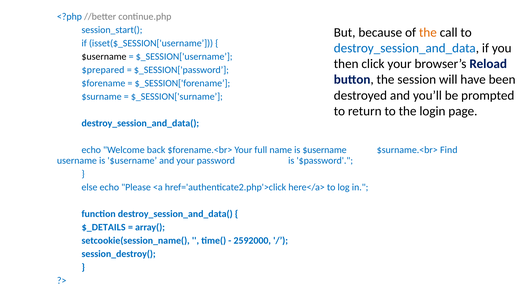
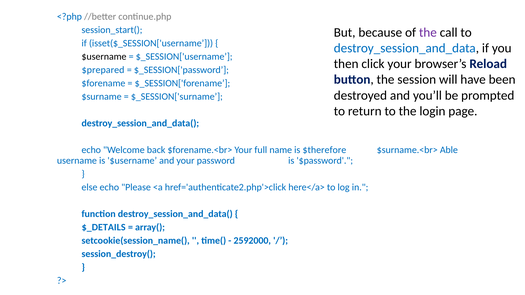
the colour: orange -> purple (428, 32)
name is $username: $username -> $therefore (324, 150)
Find: Find -> Able (449, 150)
